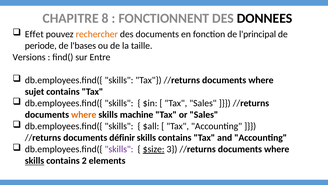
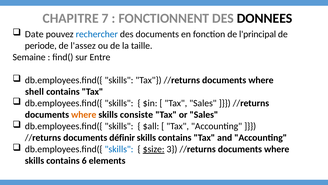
8: 8 -> 7 (105, 18)
Effet: Effet -> Date (34, 34)
rechercher colour: orange -> blue (97, 34)
l'bases: l'bases -> l'assez (83, 45)
Versions: Versions -> Semaine (29, 57)
sujet: sujet -> shell (34, 91)
machine: machine -> consiste (136, 114)
skills colour: purple -> blue (119, 149)
skills underline: present -> none (35, 160)
2: 2 -> 6 (84, 160)
